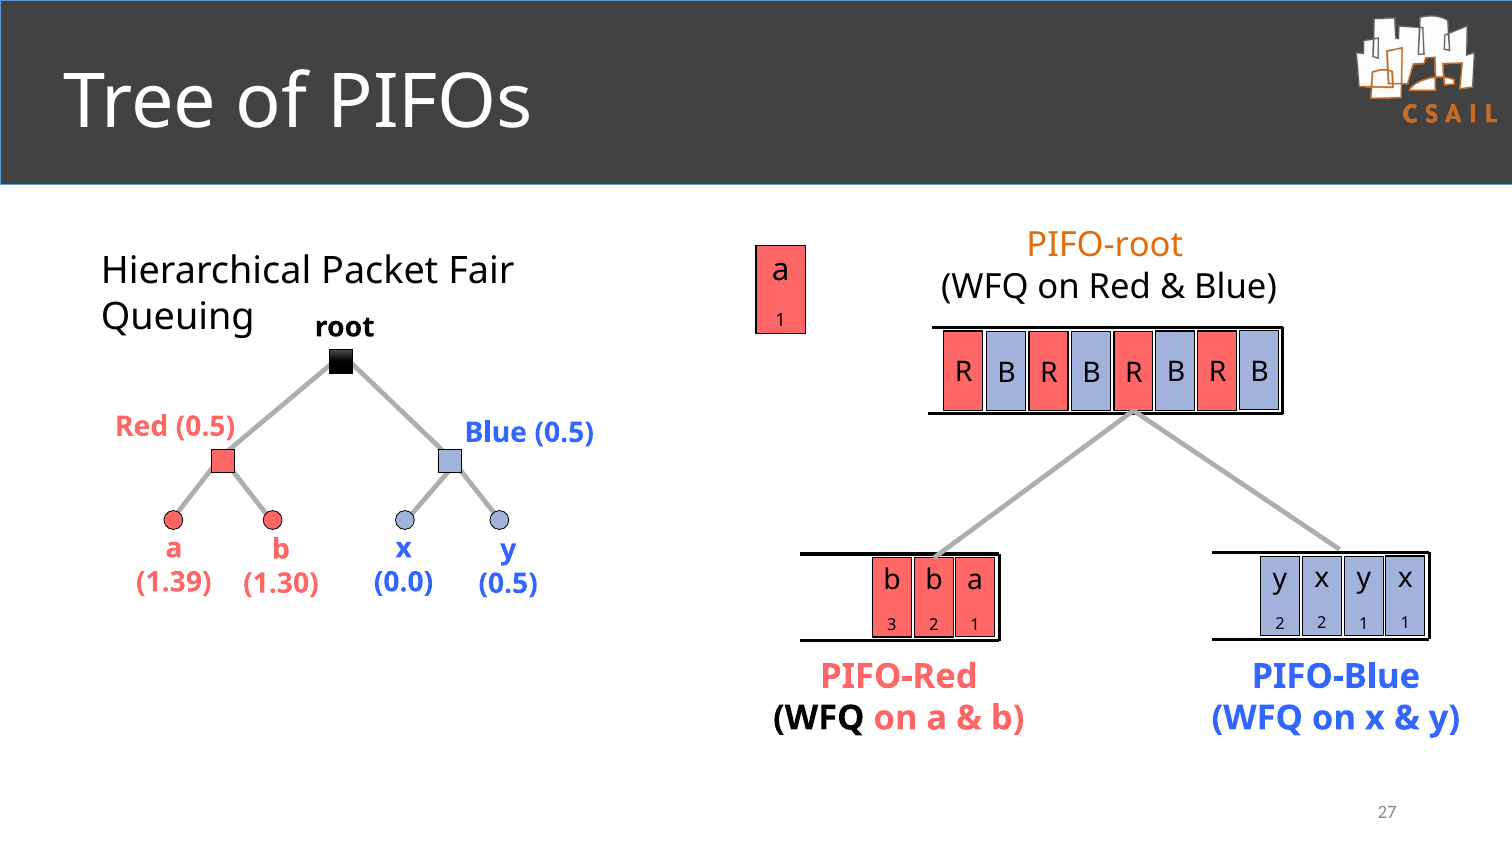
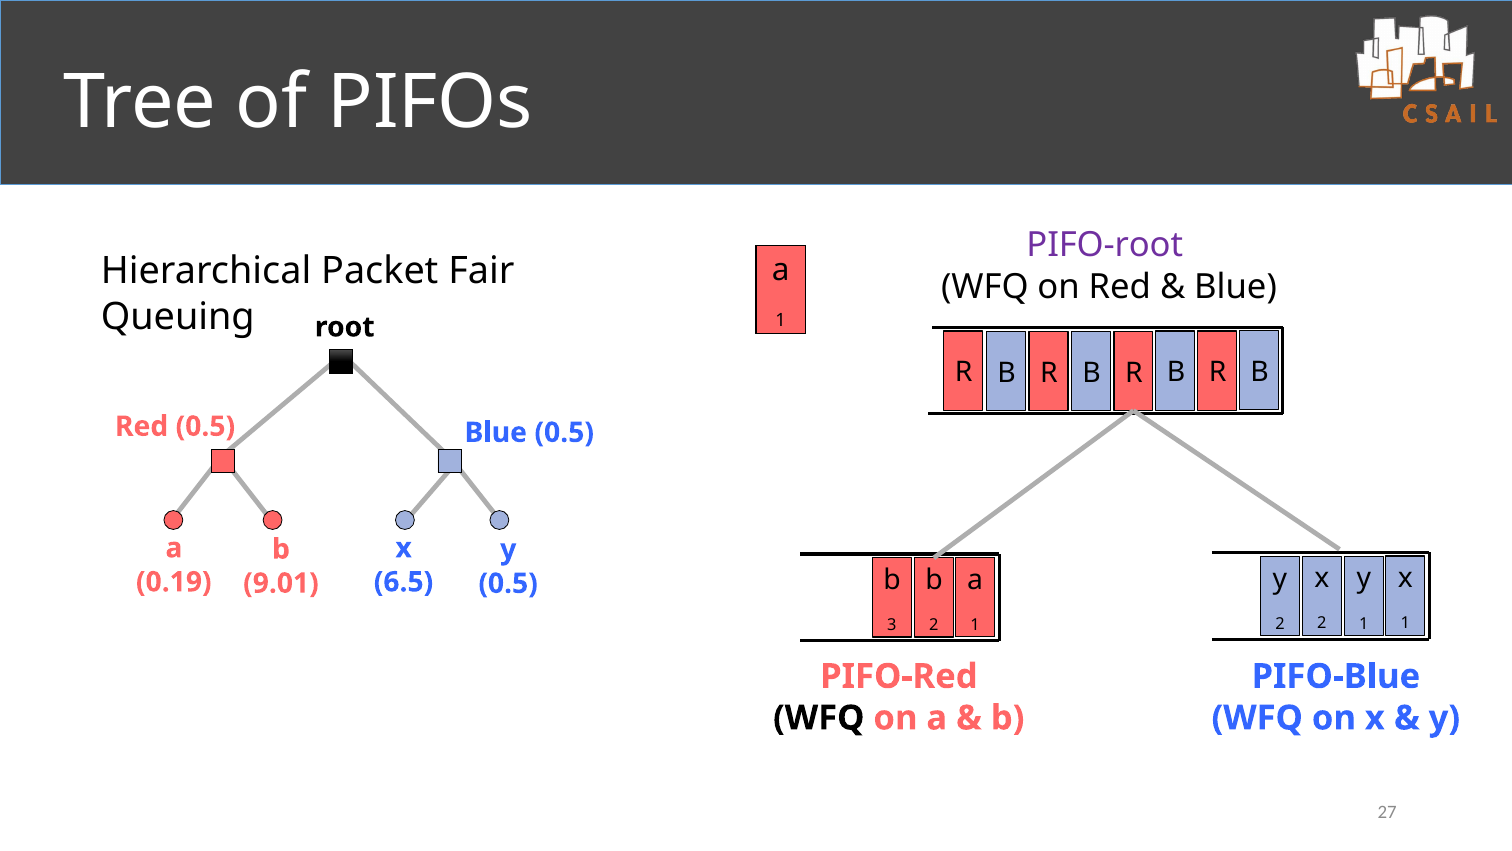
PIFO-root colour: orange -> purple (1105, 245)
1.39: 1.39 -> 0.19 (174, 582)
0.0: 0.0 -> 6.5 (404, 582)
1.30: 1.30 -> 9.01 (281, 583)
